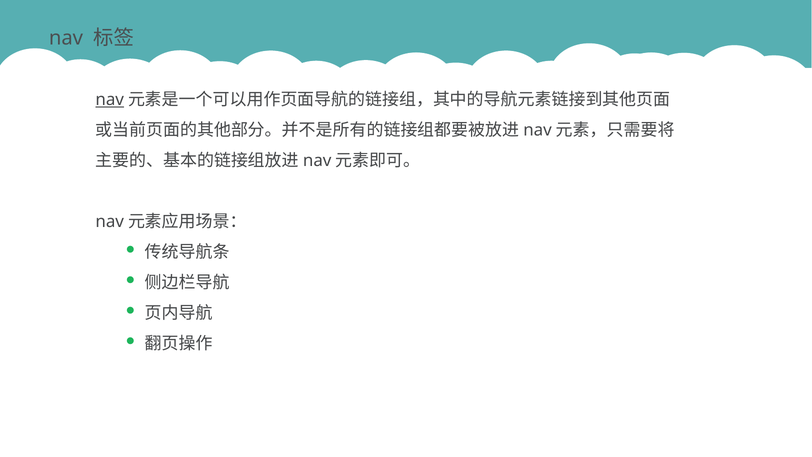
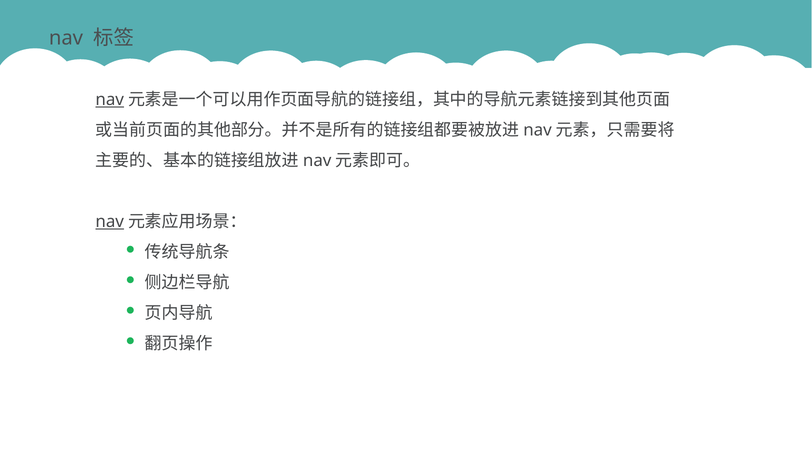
nav underline: none -> present (110, 221)
